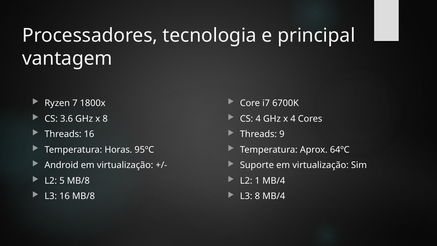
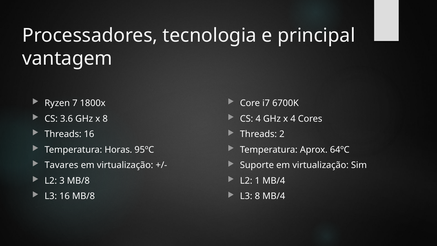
9: 9 -> 2 (282, 134)
Android: Android -> Tavares (61, 165)
5: 5 -> 3 (62, 181)
